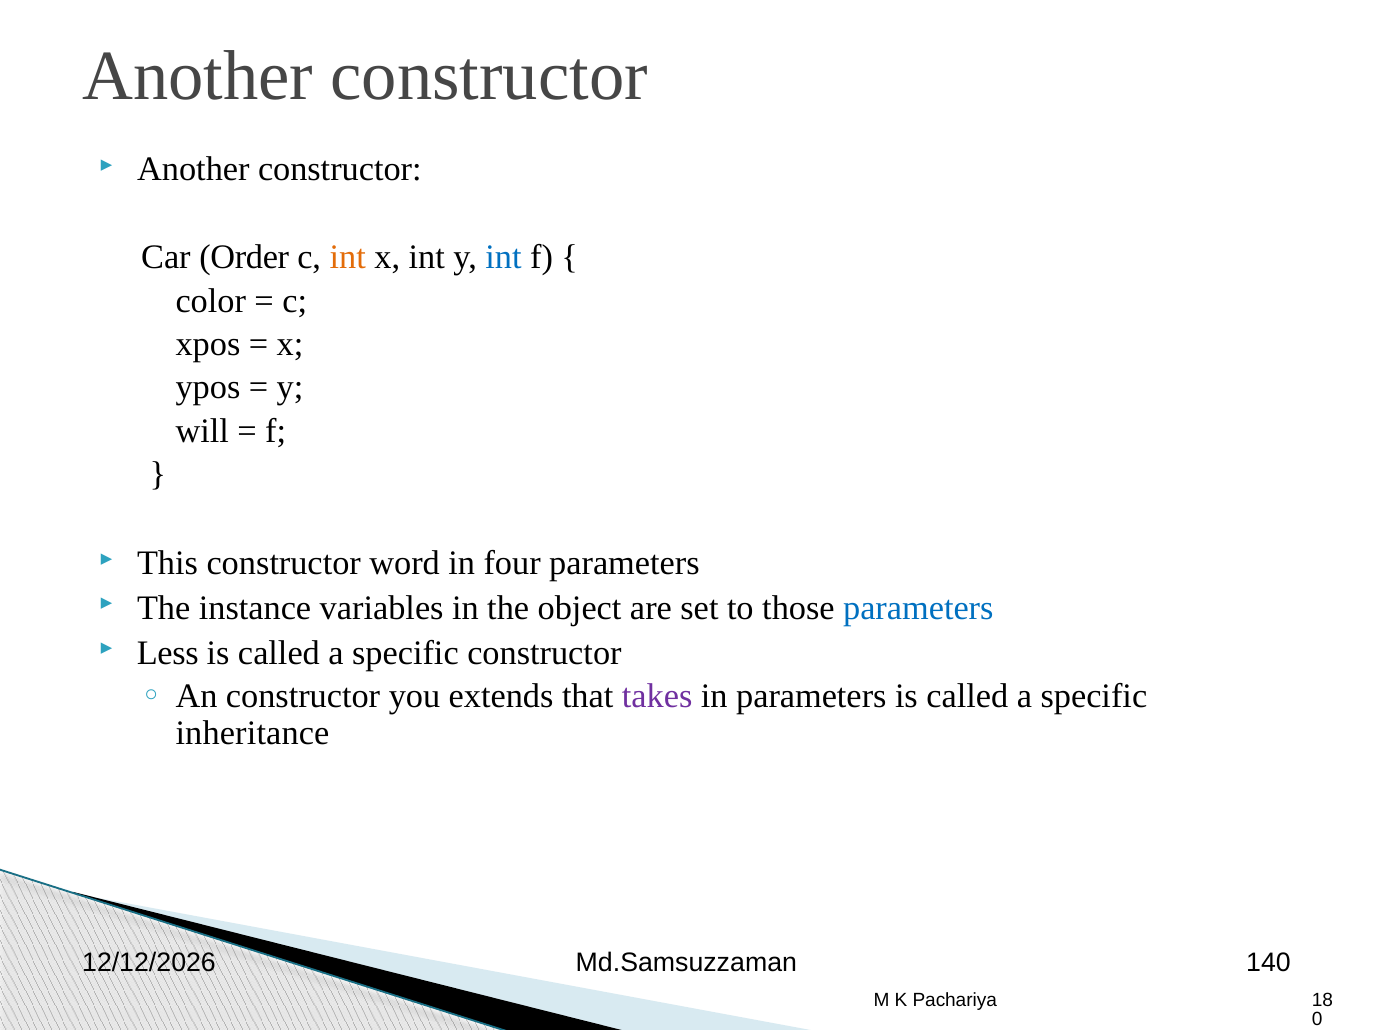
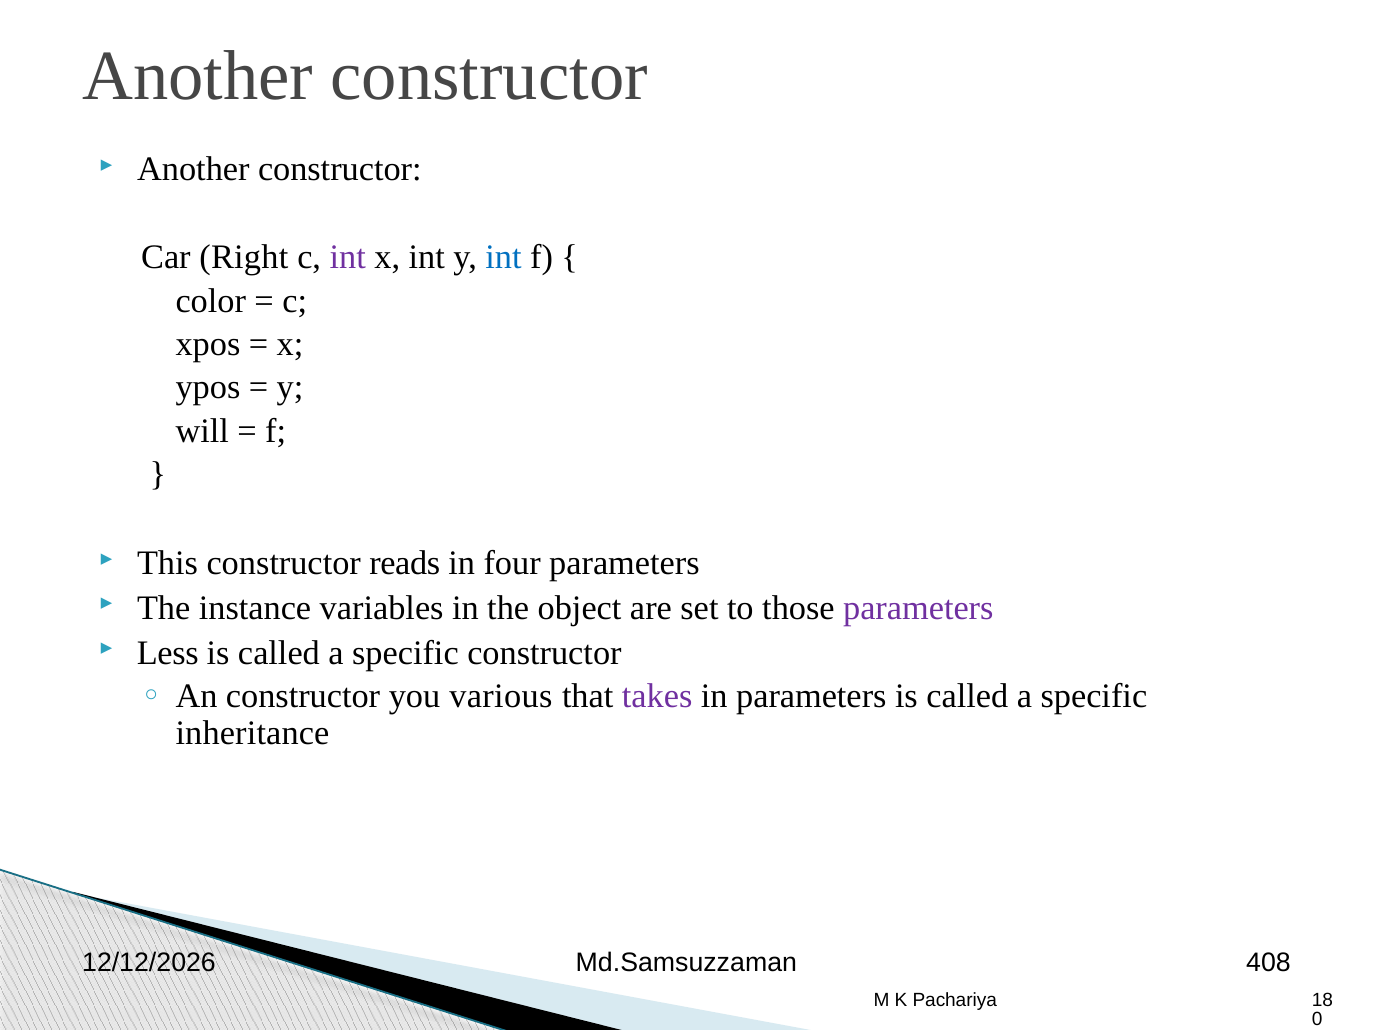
Order: Order -> Right (244, 257)
int colour: orange -> purple (348, 257)
word: word -> reads (405, 563)
parameters colour: blue -> purple (918, 608)
extends: extends -> various (501, 696)
140: 140 -> 408 (1268, 962)
